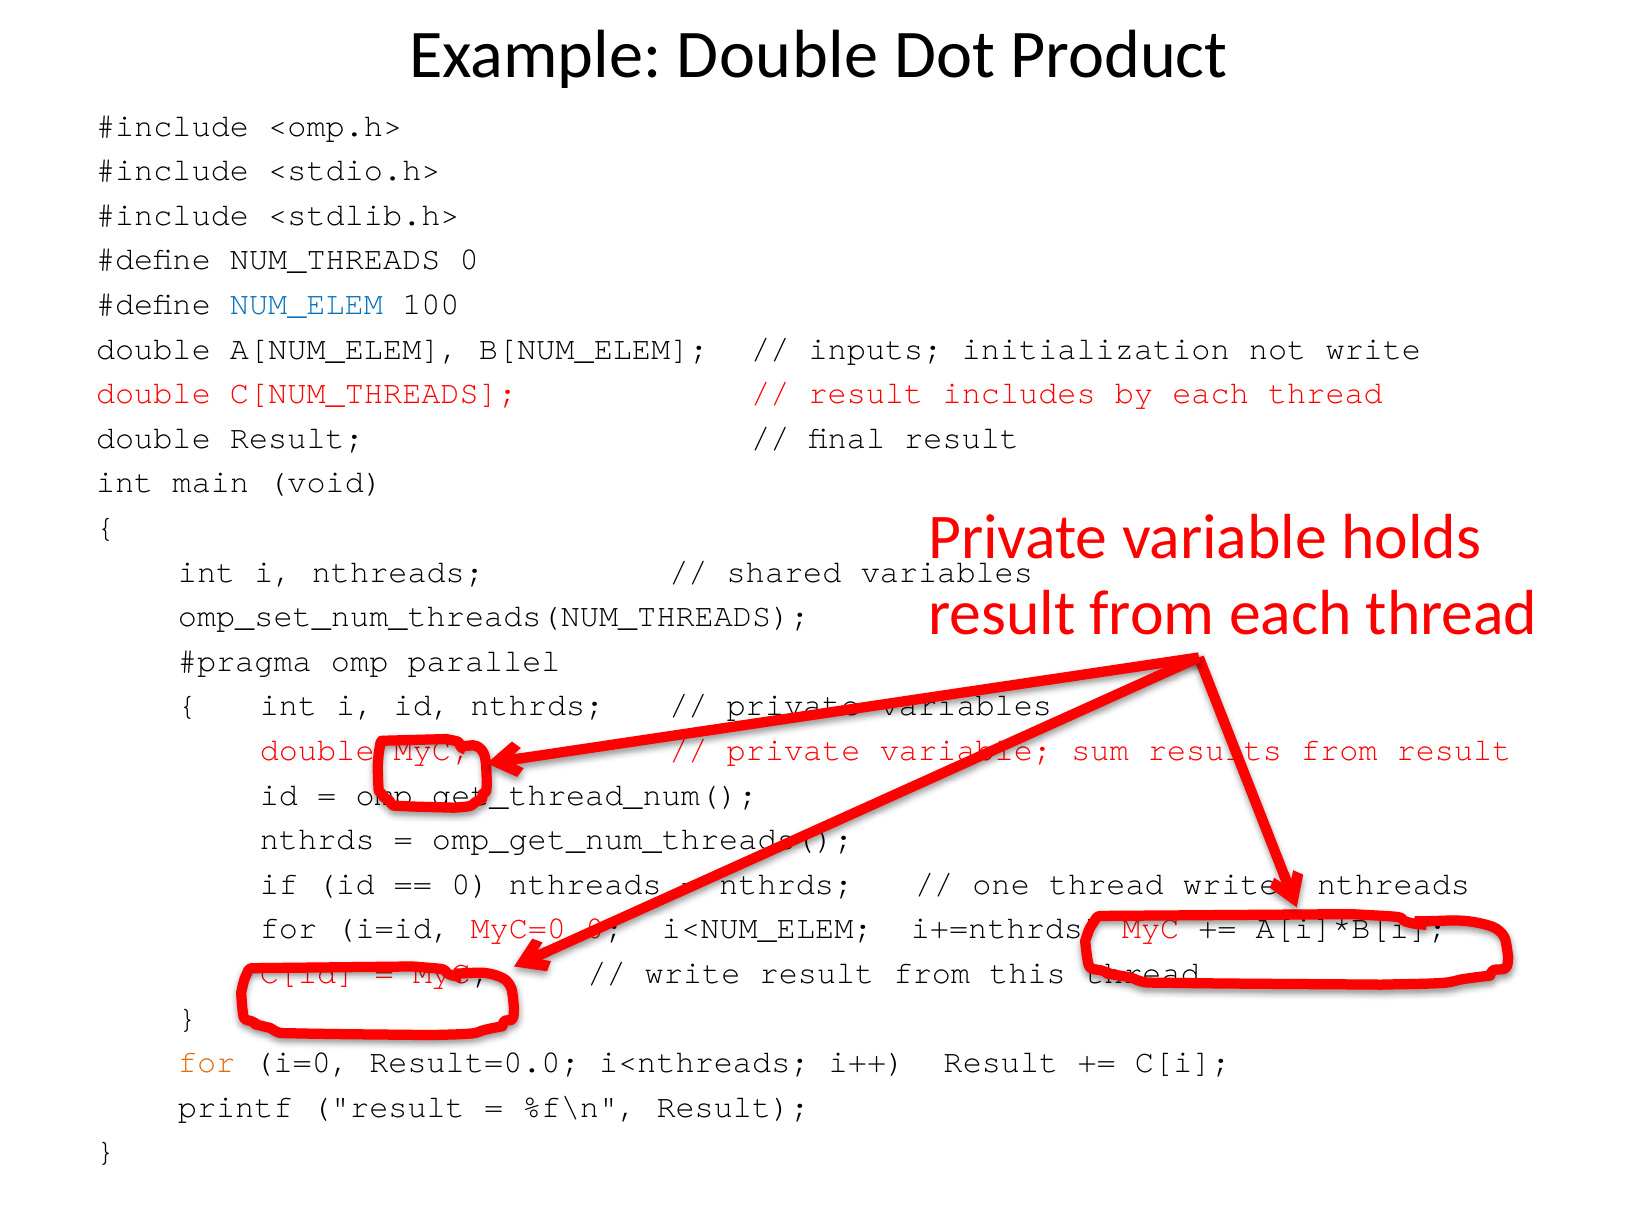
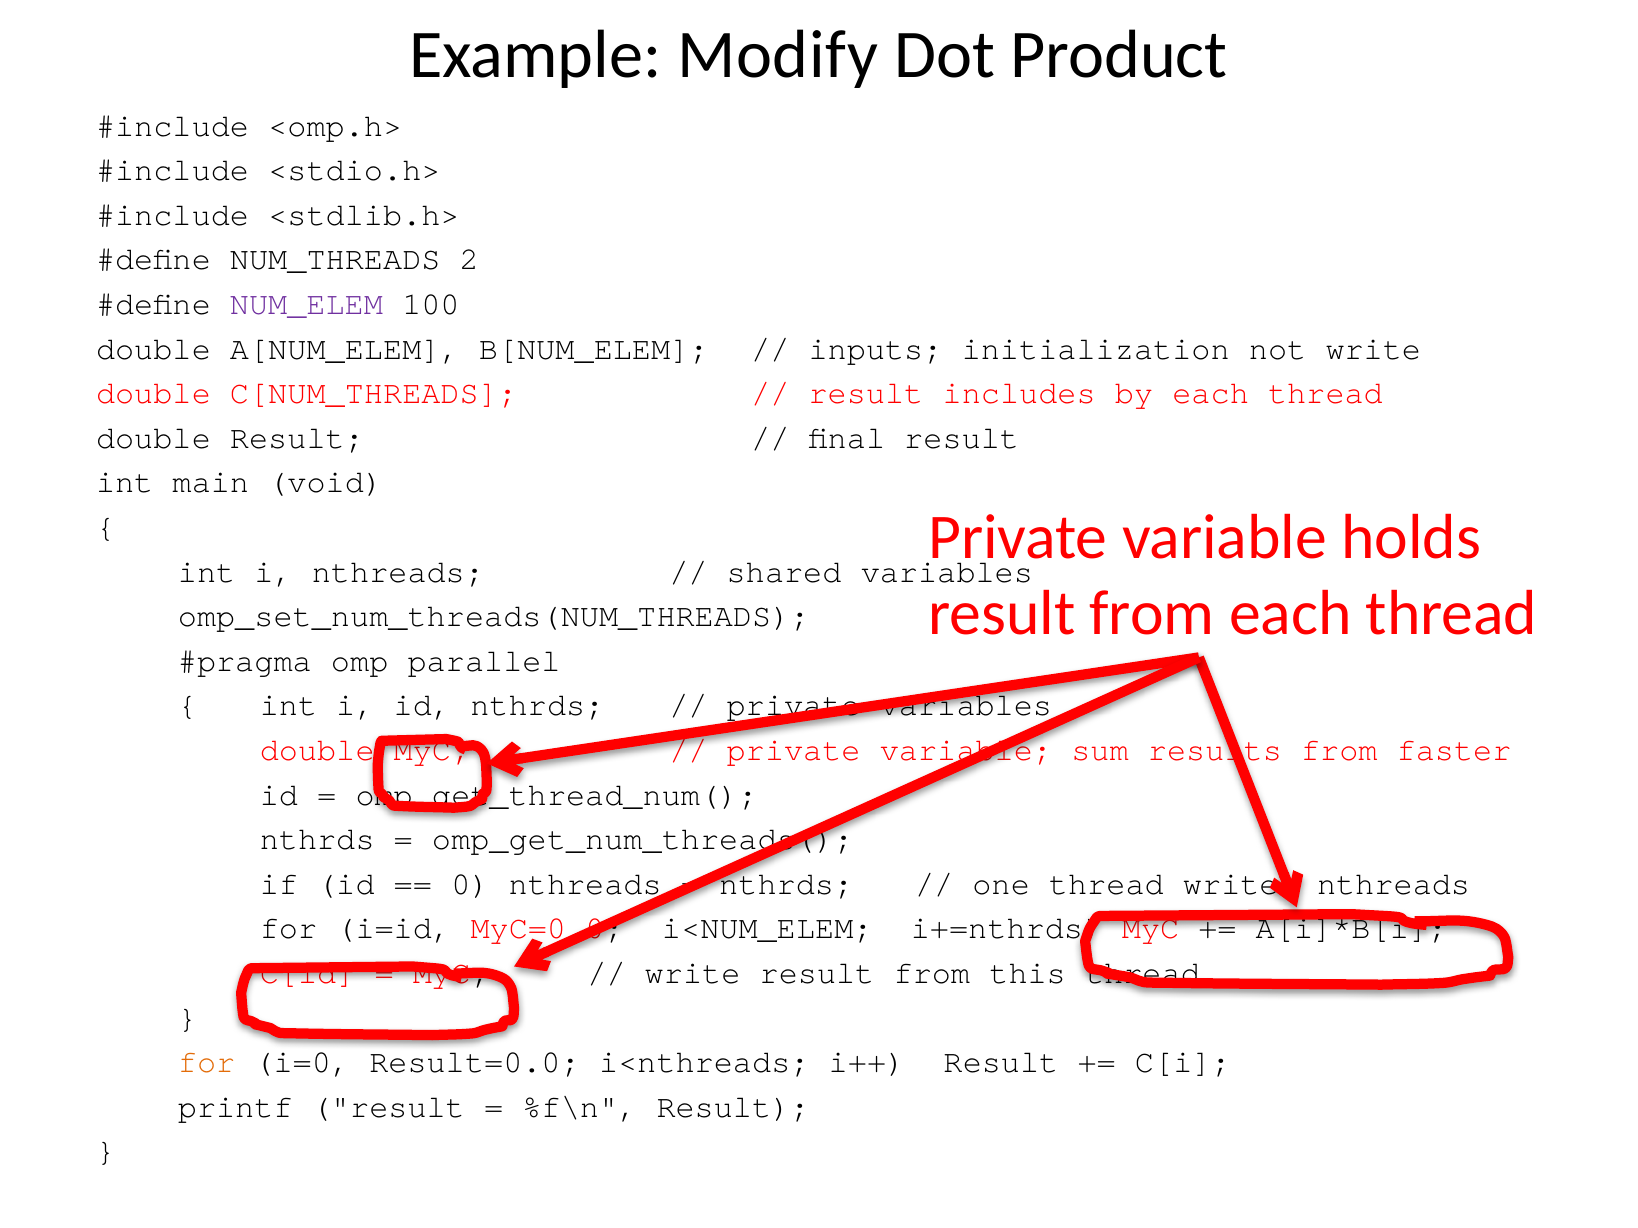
Example Double: Double -> Modify (778, 55)
NUM_THREADS 0: 0 -> 2 (469, 259)
NUM_ELEM colour: blue -> purple (306, 304)
result: result -> faster (1454, 750)
